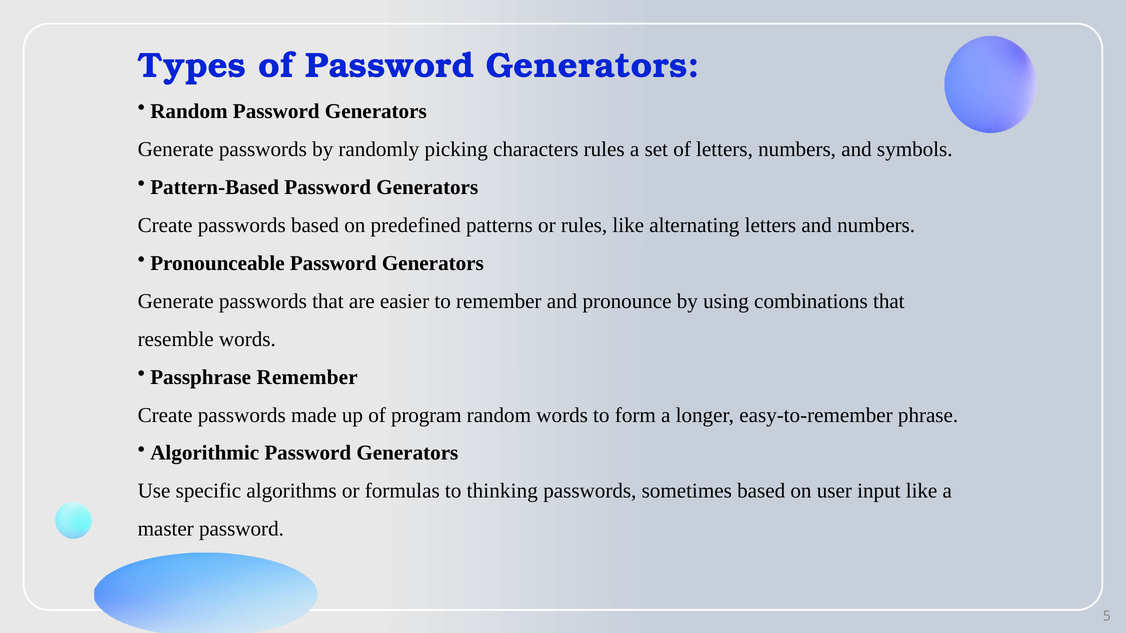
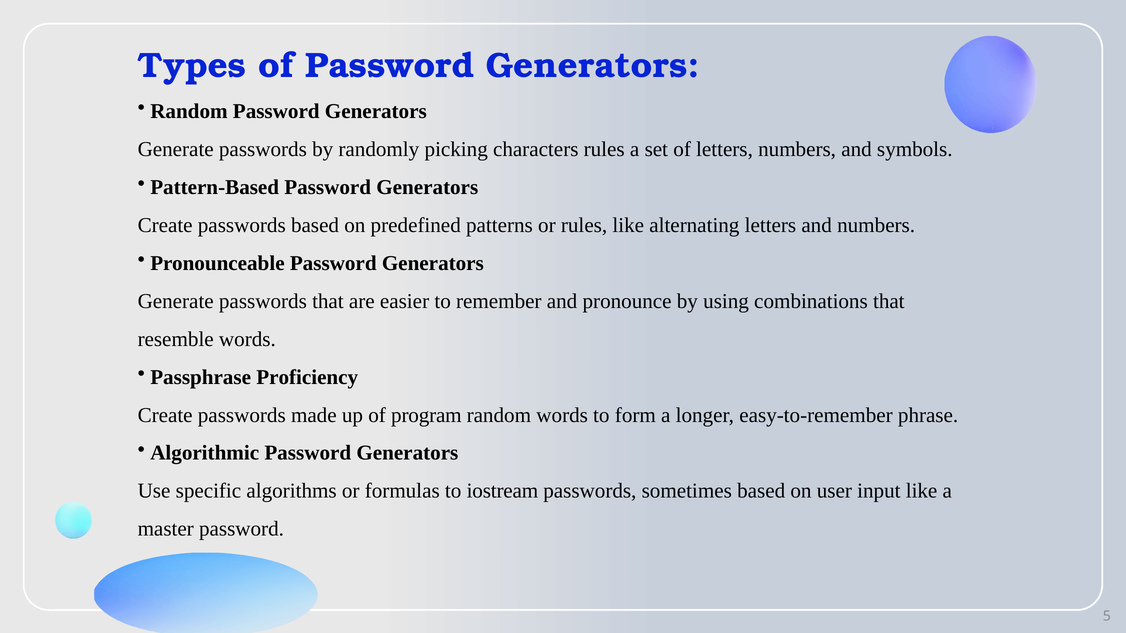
Passphrase Remember: Remember -> Proficiency (307, 377)
thinking: thinking -> iostream (502, 491)
